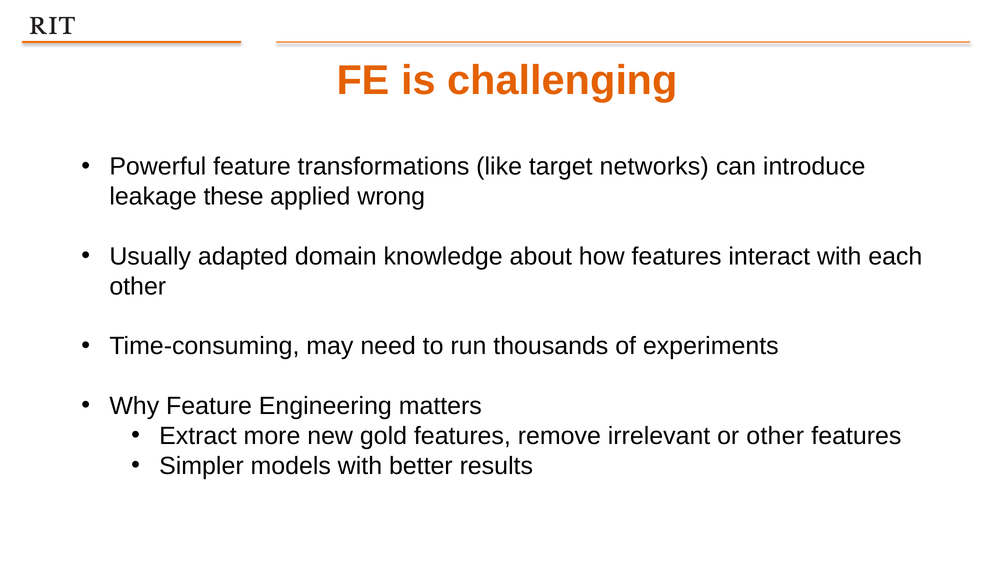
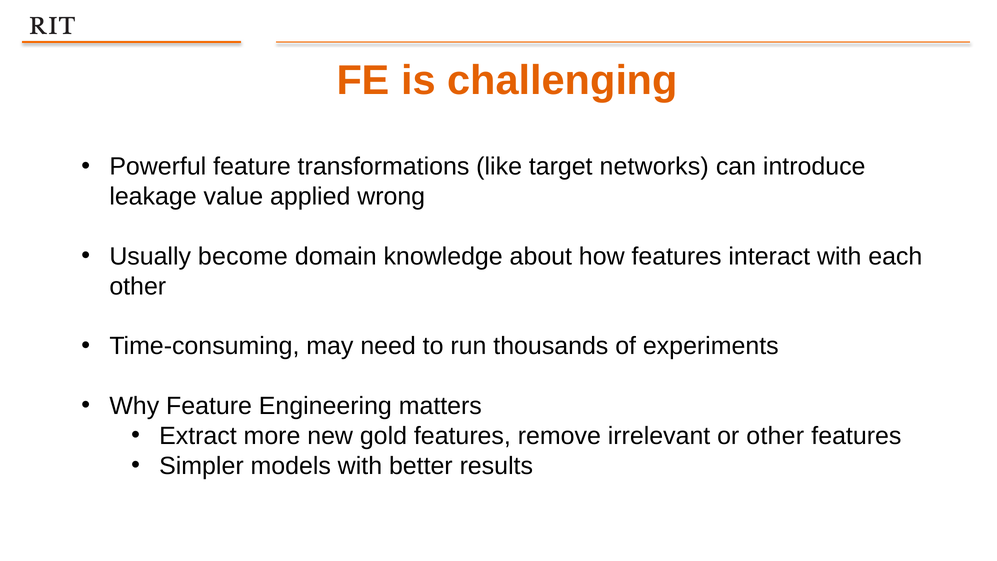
these: these -> value (233, 197)
adapted: adapted -> become (243, 256)
